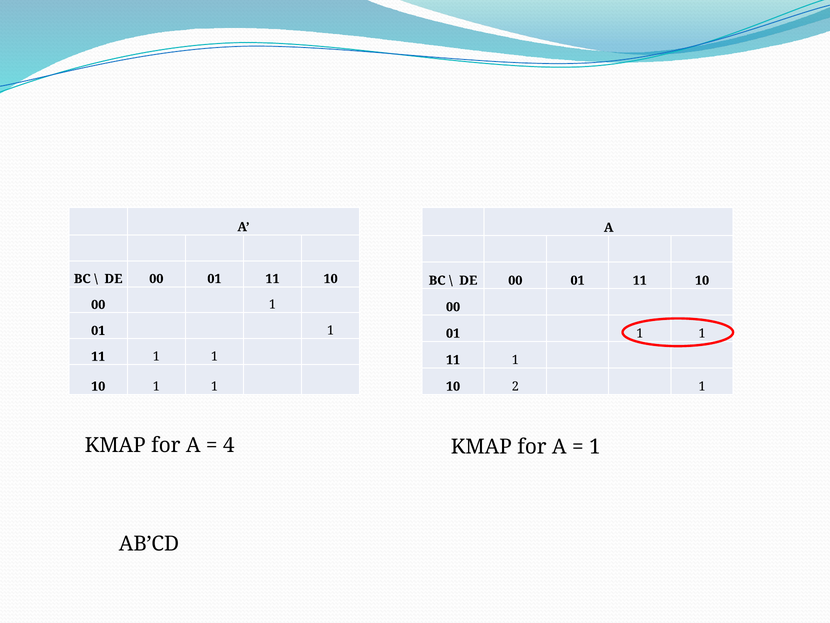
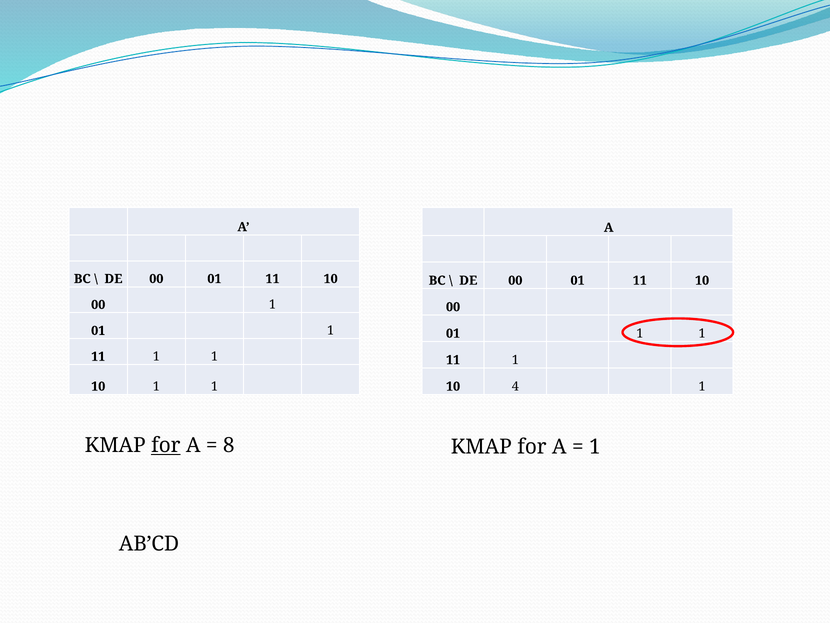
2: 2 -> 4 (515, 386)
for underline: none -> present (166, 445)
4: 4 -> 8 (229, 445)
